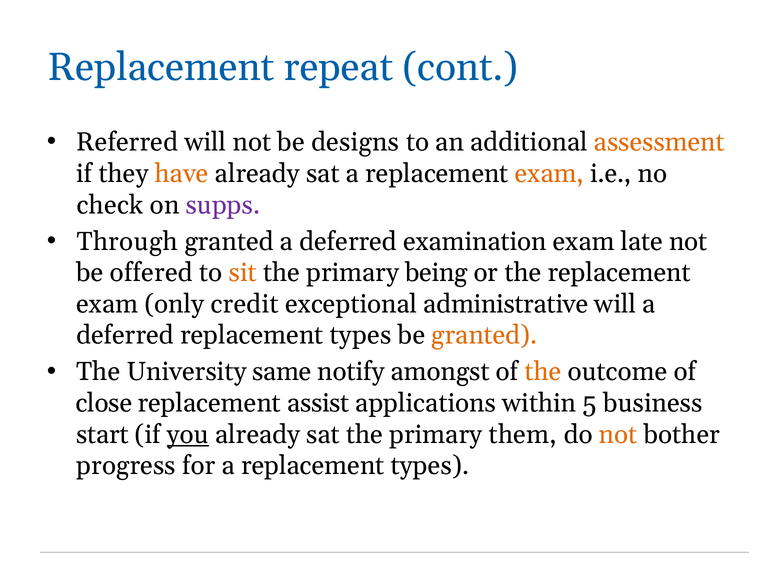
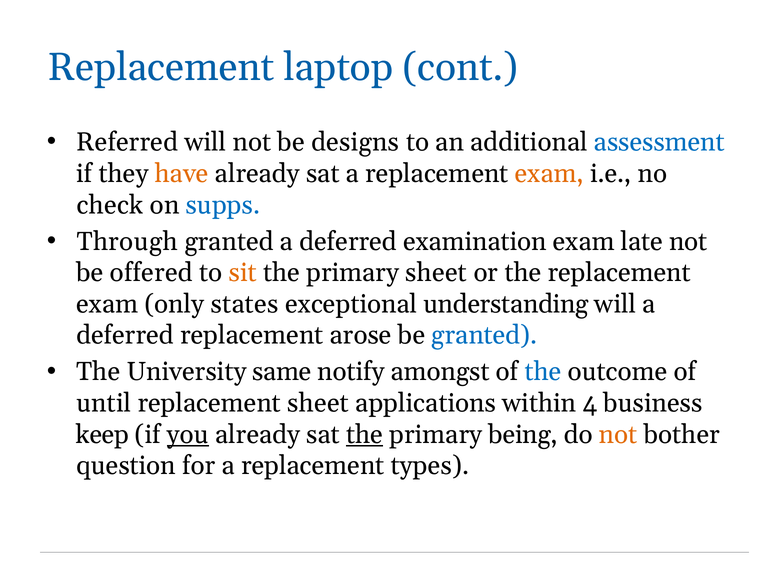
repeat: repeat -> laptop (338, 68)
assessment colour: orange -> blue (659, 142)
supps colour: purple -> blue (223, 205)
primary being: being -> sheet (436, 273)
credit: credit -> states (245, 304)
administrative: administrative -> understanding (506, 304)
deferred replacement types: types -> arose (361, 336)
granted colour: orange -> blue (484, 336)
the colour: orange -> blue (543, 372)
close: close -> until (104, 403)
replacement assist: assist -> sheet (318, 403)
5: 5 -> 4 (590, 403)
start: start -> keep (103, 435)
the underline: none -> present (364, 435)
them: them -> being (523, 435)
progress: progress -> question (126, 466)
